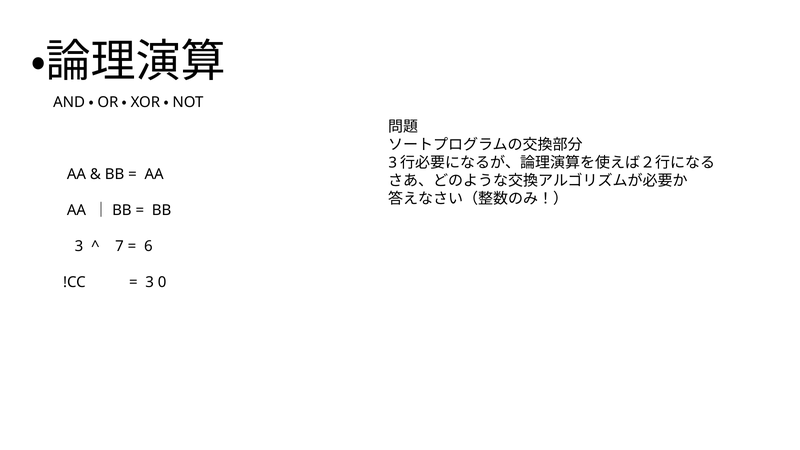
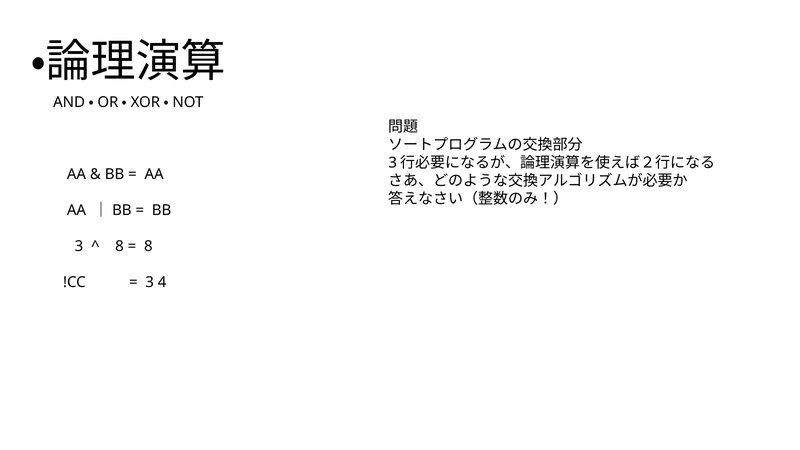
7: 7 -> 8 (120, 246)
6: 6 -> 8 (148, 246)
0: 0 -> 4 (162, 282)
